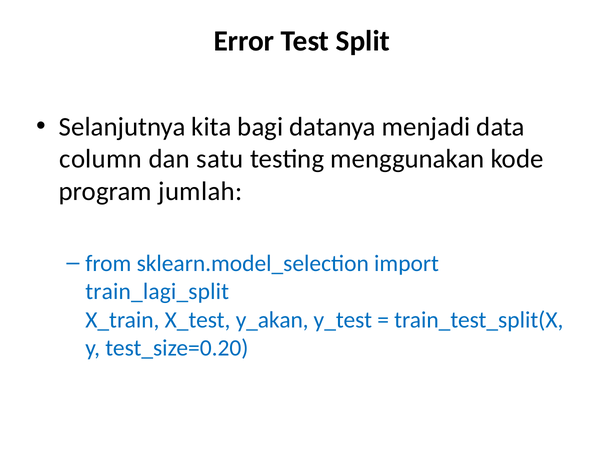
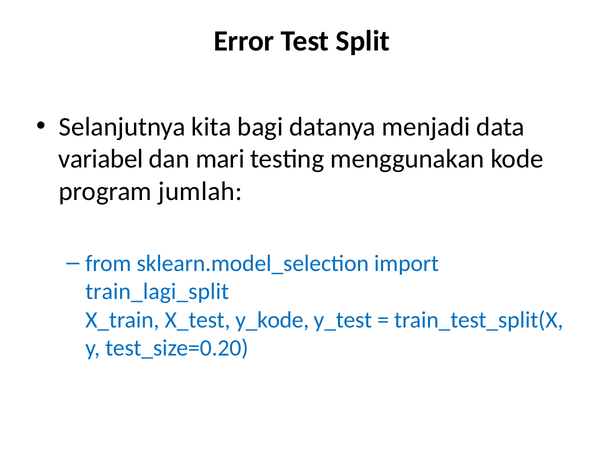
column: column -> variabel (101, 159)
satu: satu -> mari (220, 159)
y_akan: y_akan -> y_kode (272, 320)
